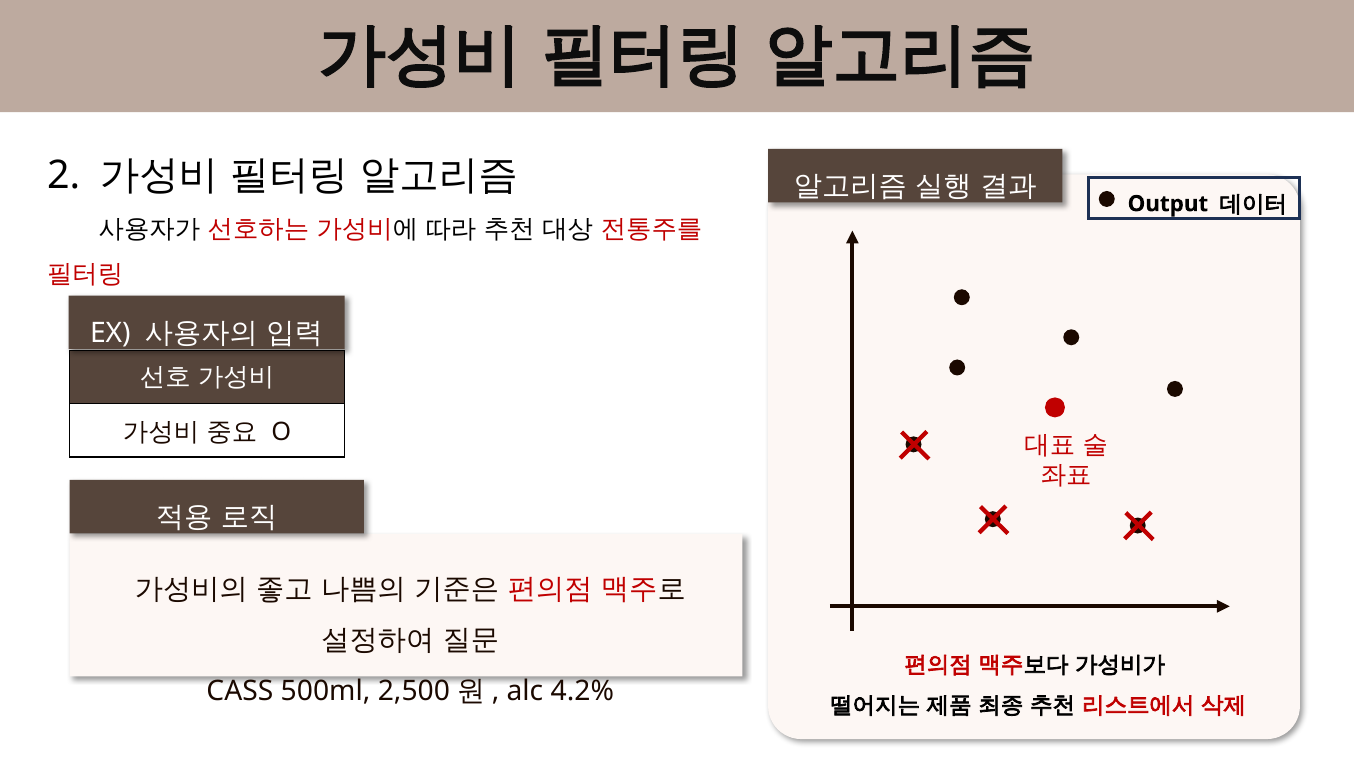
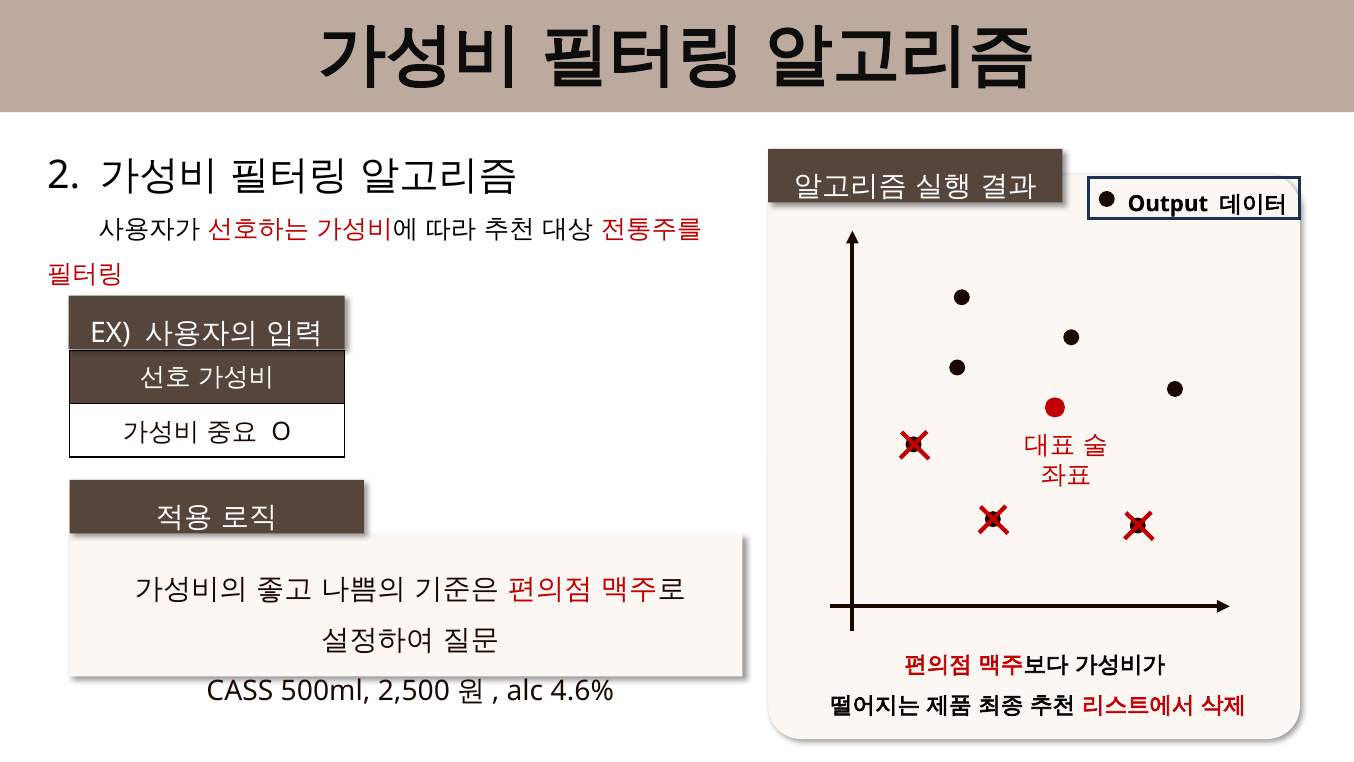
4.2%: 4.2% -> 4.6% (582, 691)
